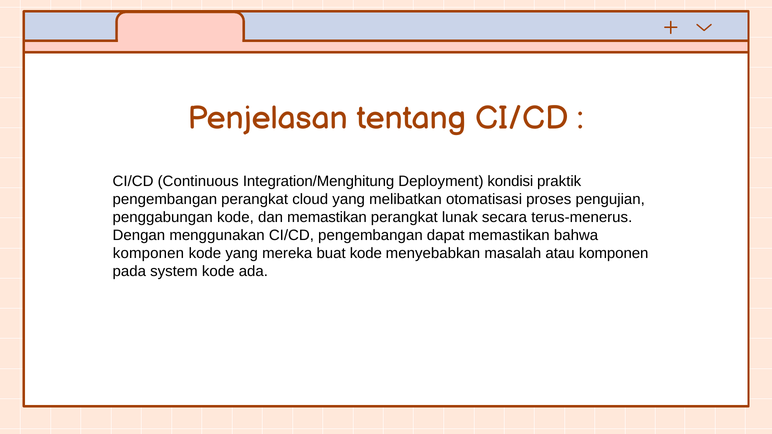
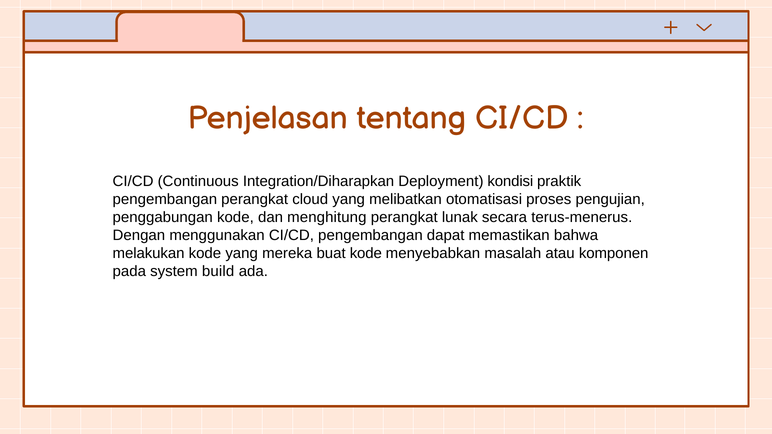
Integration/Menghitung: Integration/Menghitung -> Integration/Diharapkan (319, 182)
dan memastikan: memastikan -> menghitung (327, 218)
komponen: komponen -> melakukan (149, 254)
system kode: kode -> build (218, 272)
